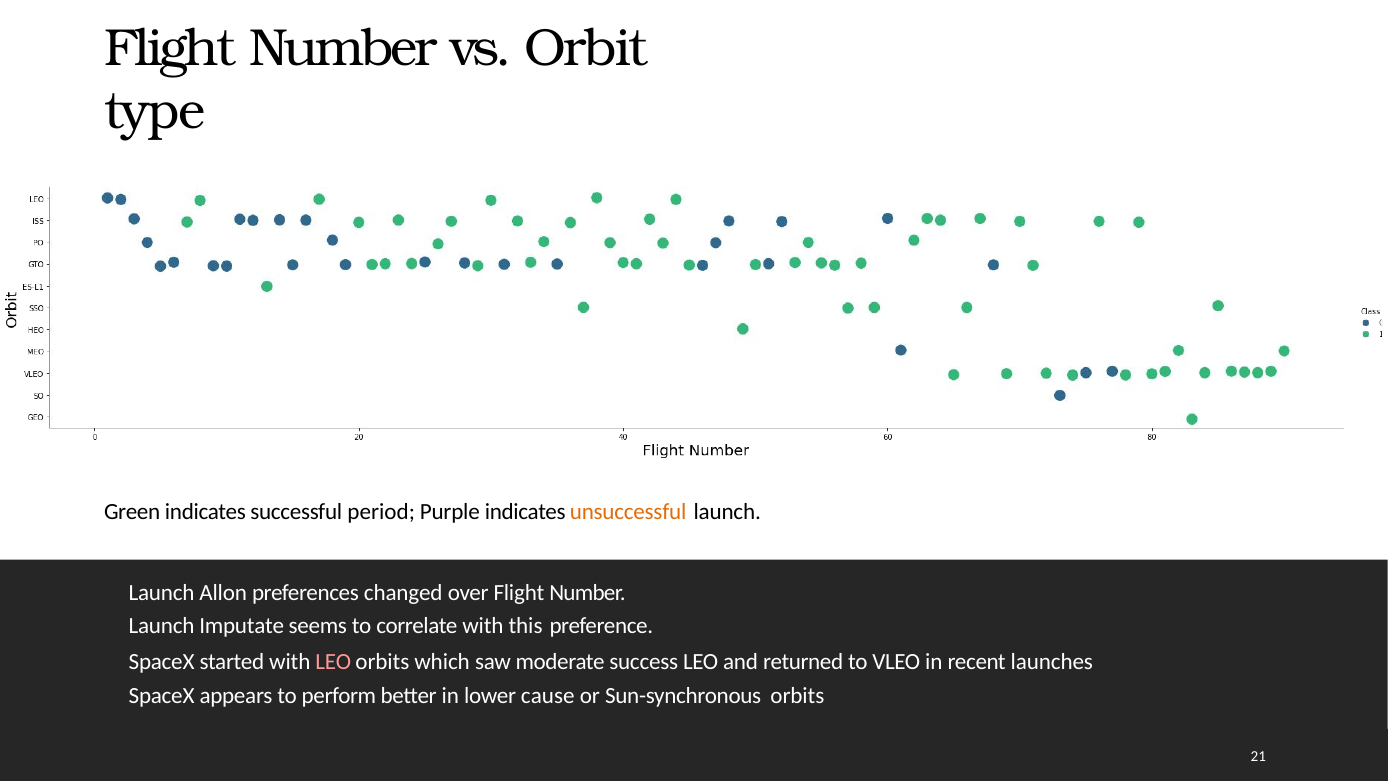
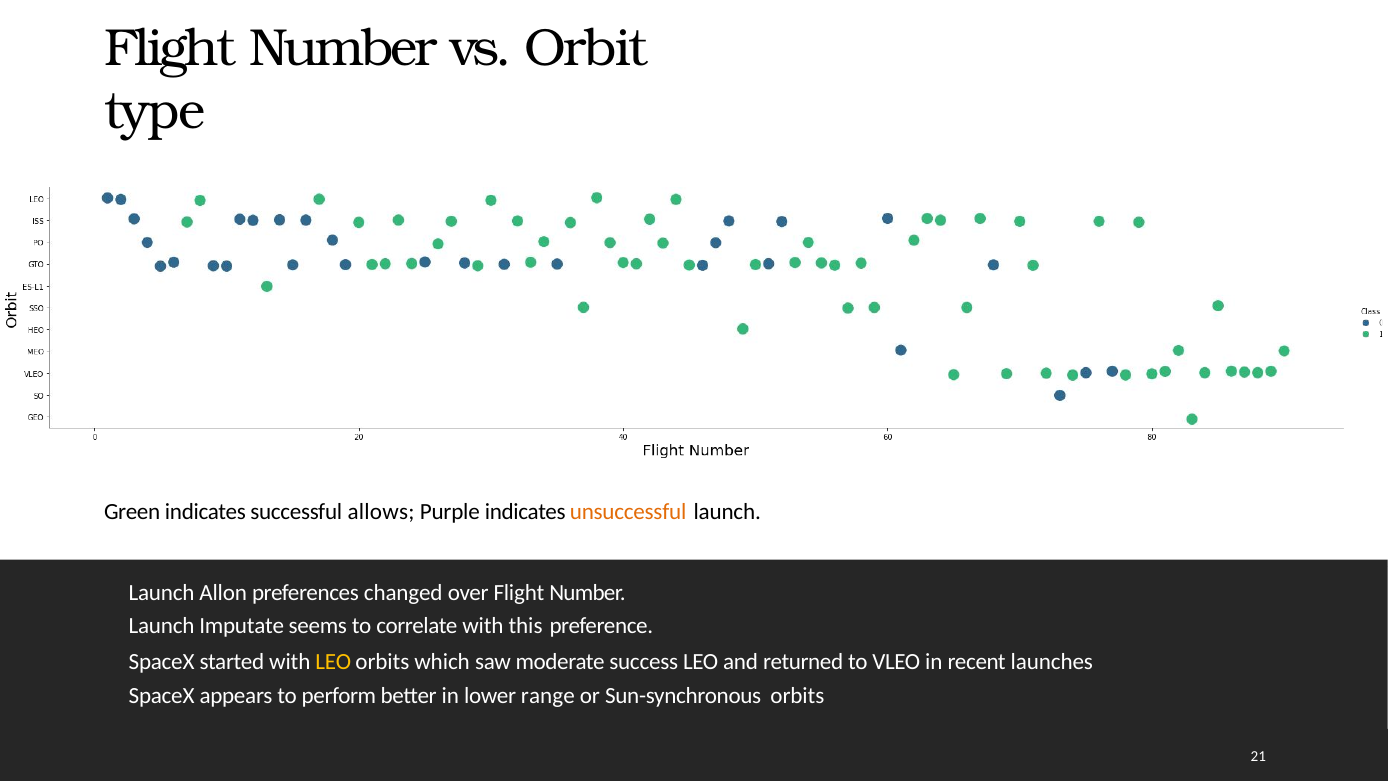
period: period -> allows (381, 512)
LEO colour: pink -> yellow (333, 662)
cause: cause -> range (548, 695)
